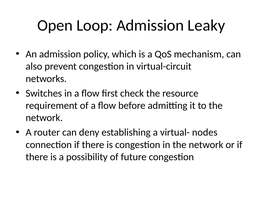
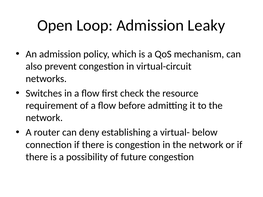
nodes: nodes -> below (205, 133)
